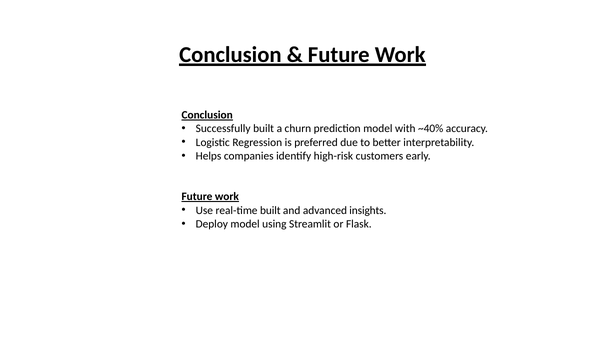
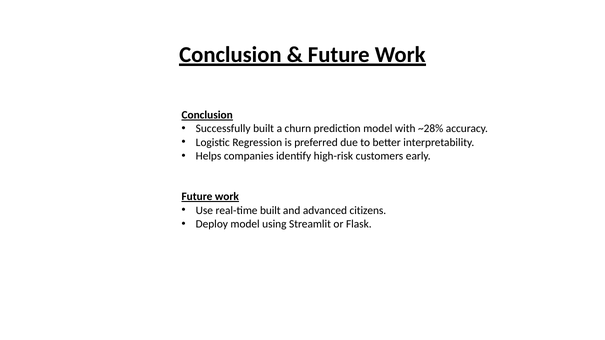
~40%: ~40% -> ~28% (431, 129)
insights: insights -> citizens (368, 210)
